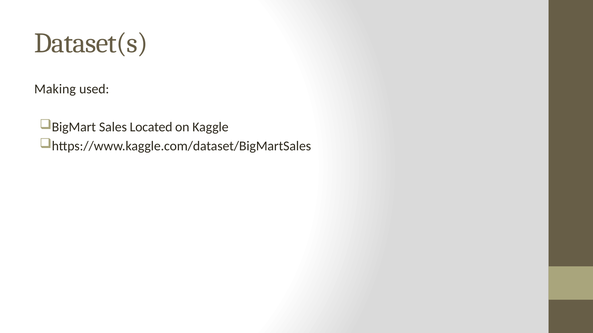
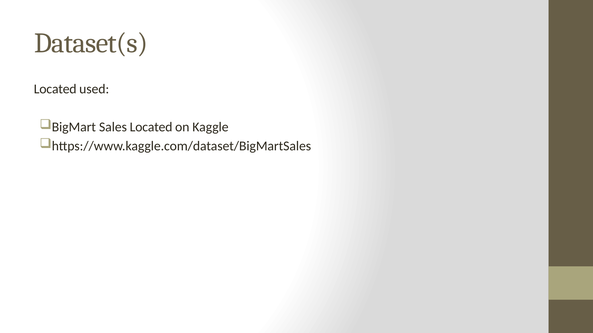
Making: Making -> Located (55, 89)
